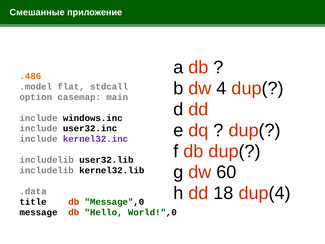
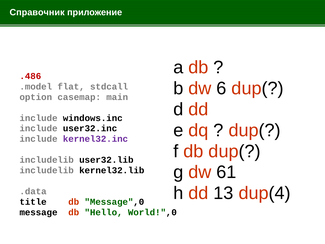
Смешанные: Смешанные -> Справочник (37, 12)
.486 colour: orange -> red (30, 76)
4: 4 -> 6 (221, 88)
60: 60 -> 61 (226, 172)
18: 18 -> 13 (223, 193)
